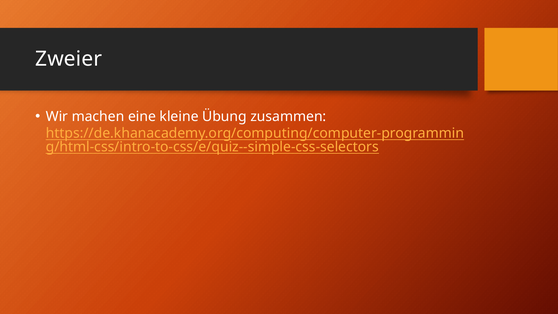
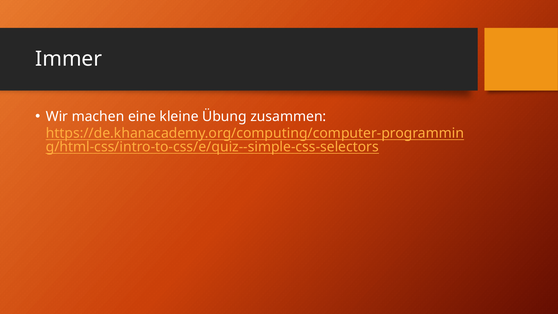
Zweier: Zweier -> Immer (69, 59)
